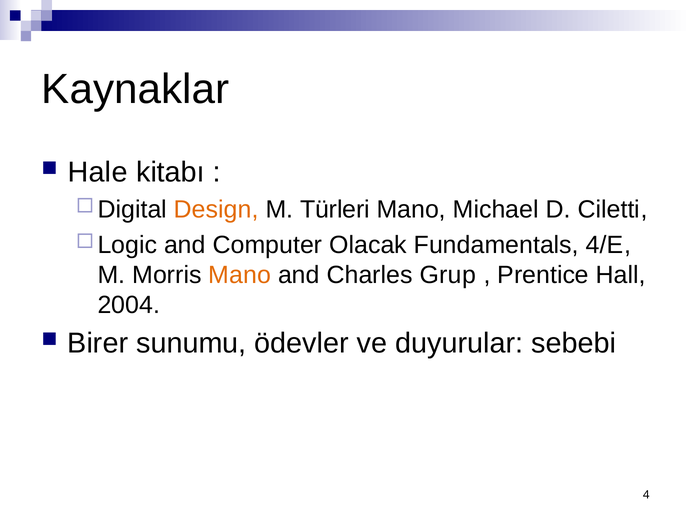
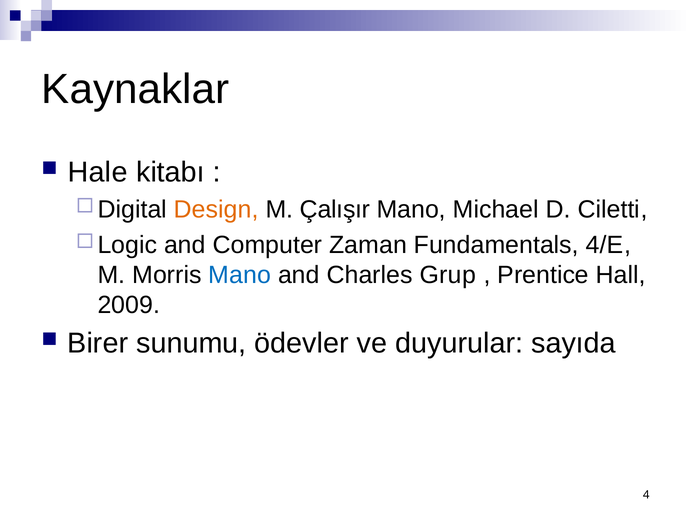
Türleri: Türleri -> Çalışır (335, 210)
Olacak: Olacak -> Zaman (368, 245)
Mano colour: orange -> blue (240, 275)
2004: 2004 -> 2009 (129, 305)
sebebi: sebebi -> sayıda (574, 344)
